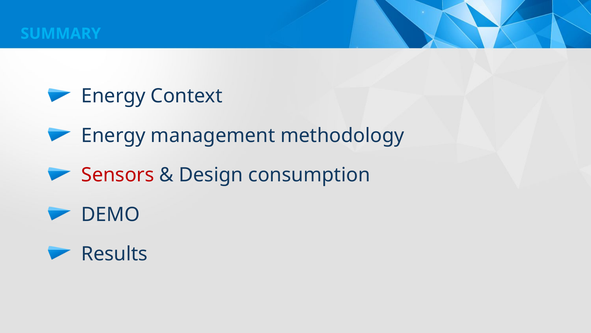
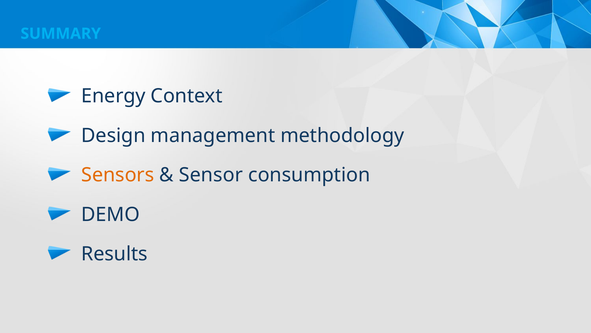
Energy: Energy -> Design (113, 135)
Sensors colour: red -> orange (118, 175)
Design: Design -> Sensor (211, 175)
